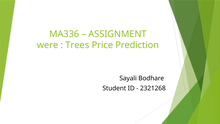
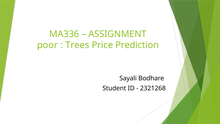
were: were -> poor (47, 45)
